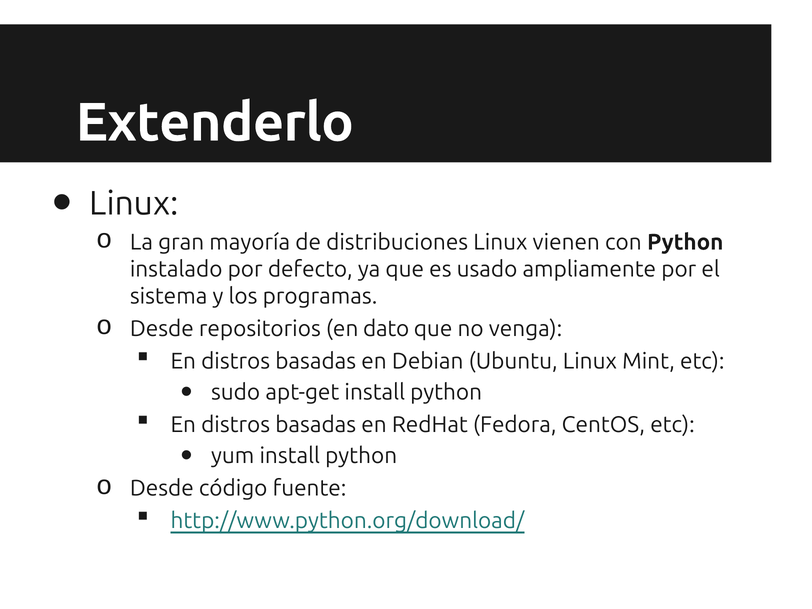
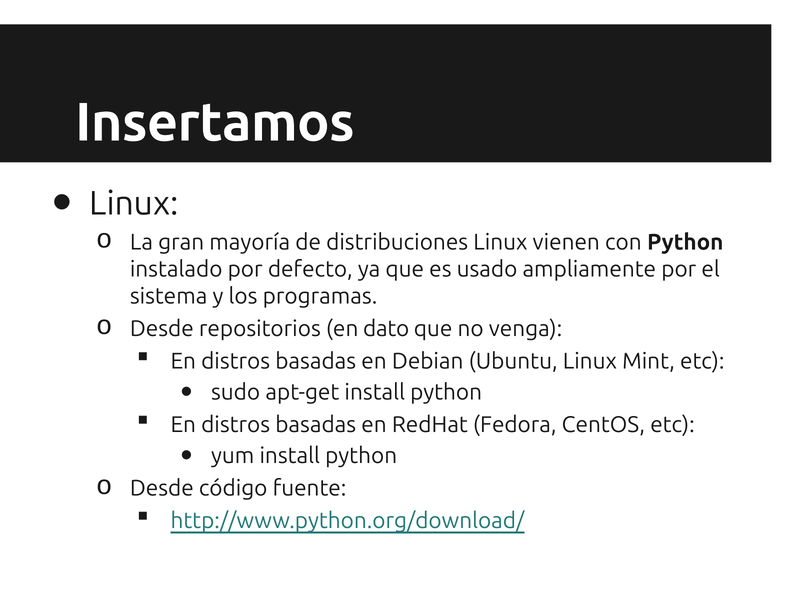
Extenderlo: Extenderlo -> Insertamos (215, 123)
